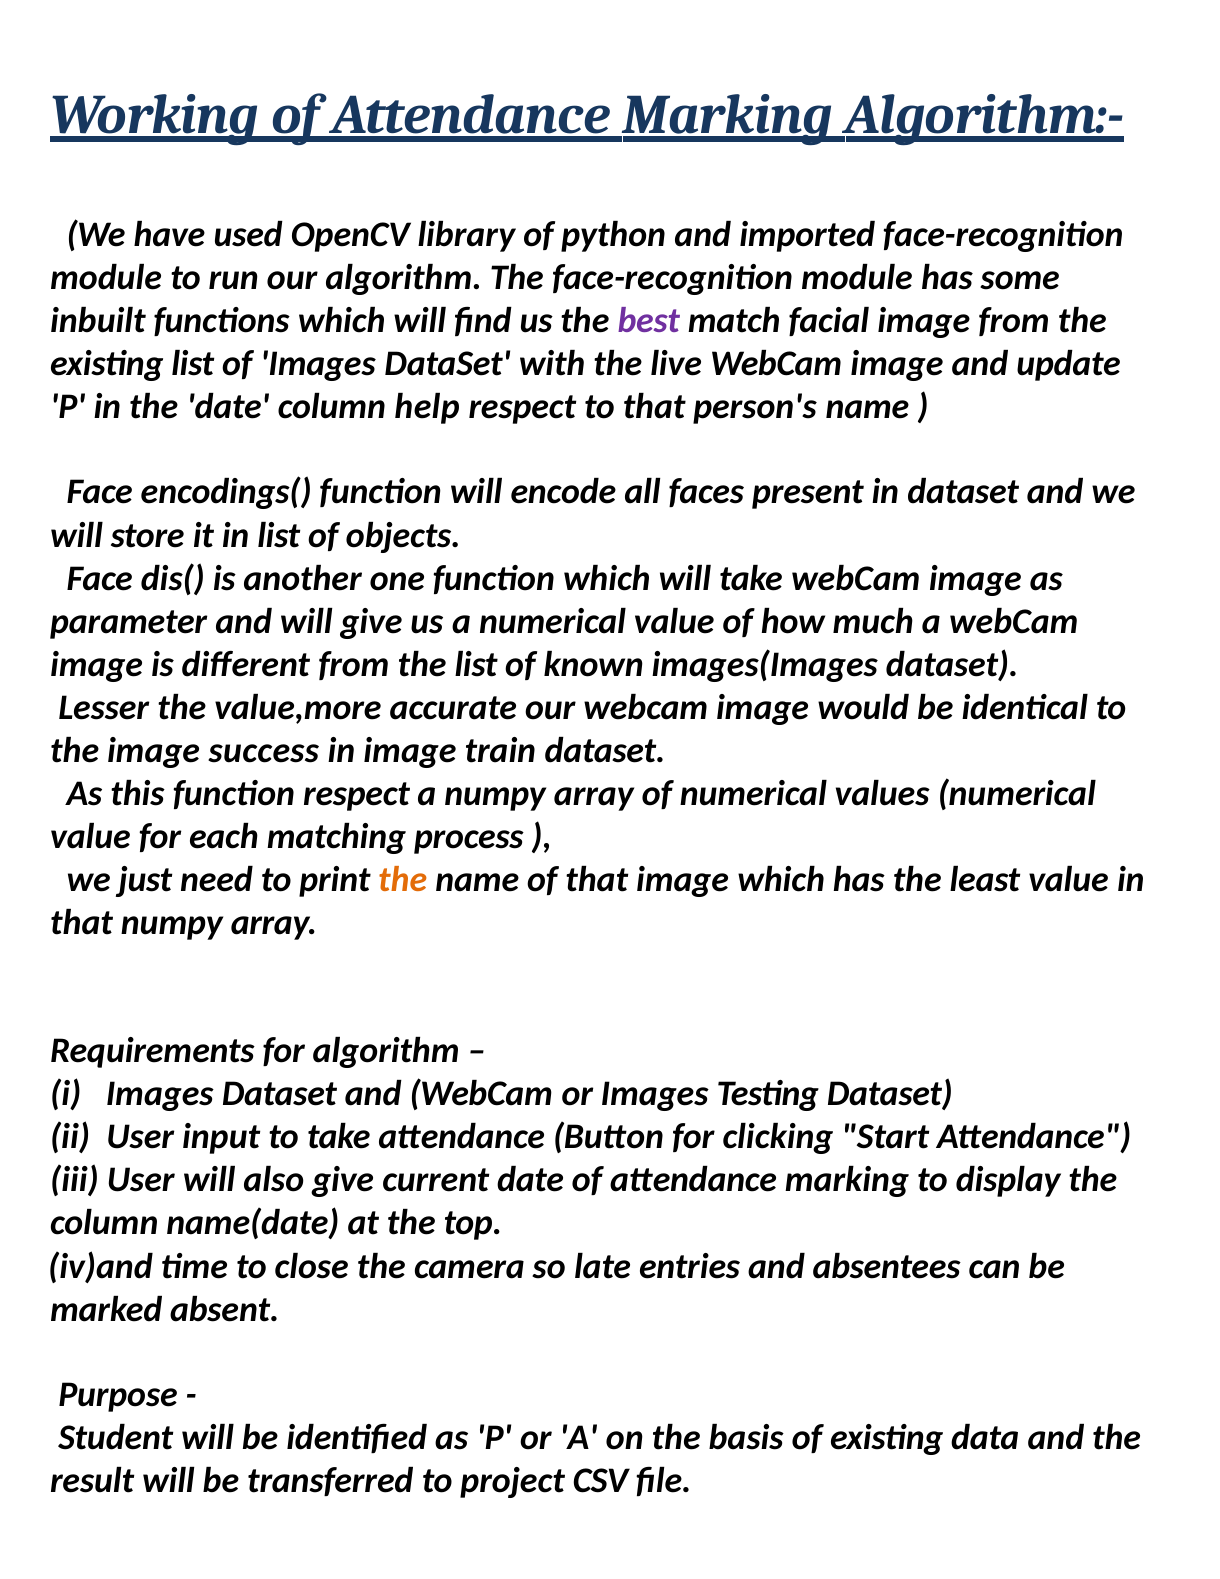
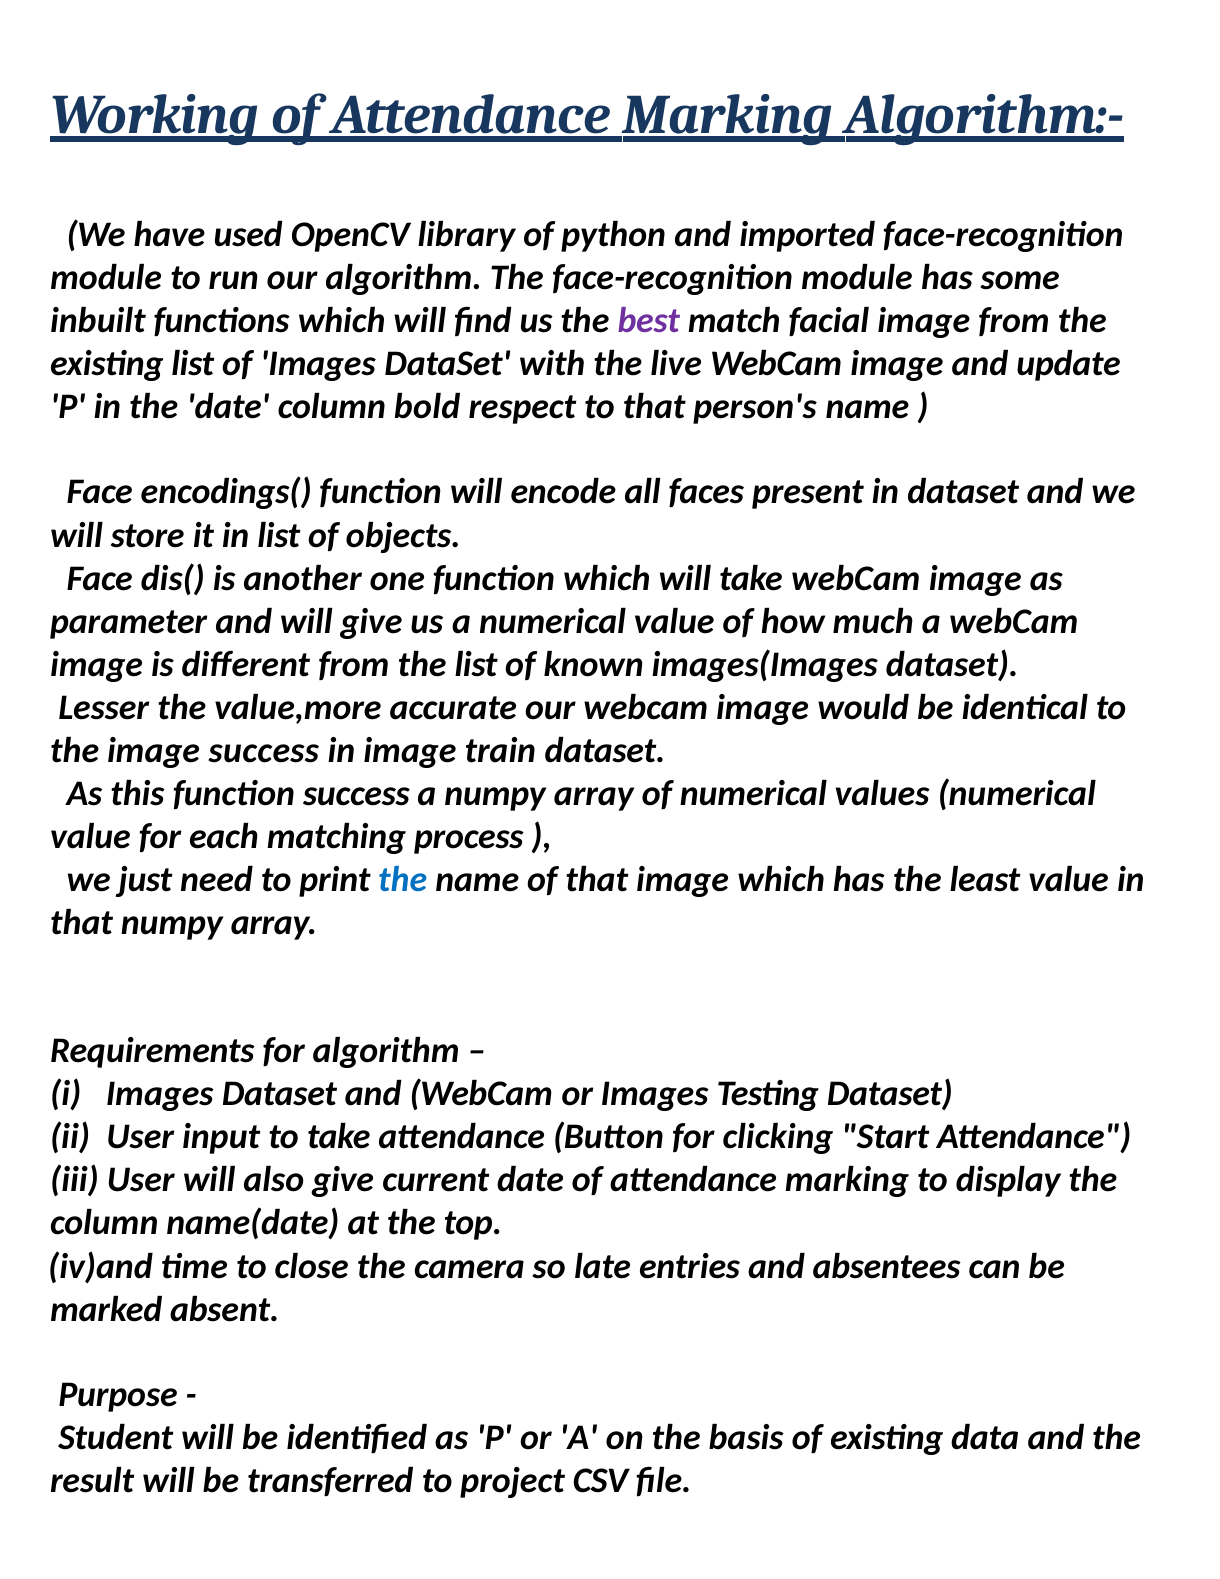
help: help -> bold (427, 407)
function respect: respect -> success (356, 794)
the colour: orange -> blue (403, 880)
